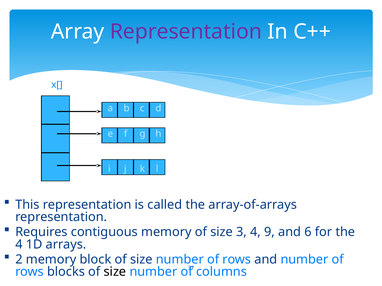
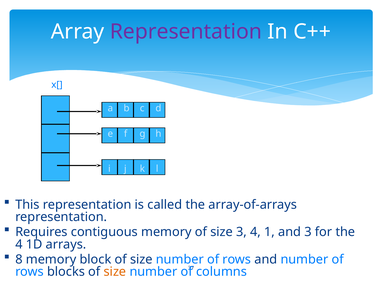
9: 9 -> 1 (269, 232)
and 6: 6 -> 3 (308, 232)
2: 2 -> 8 (19, 260)
size colour: black -> orange (115, 272)
